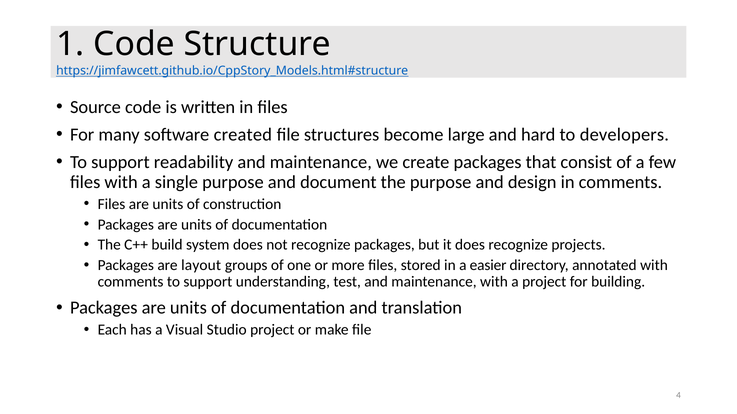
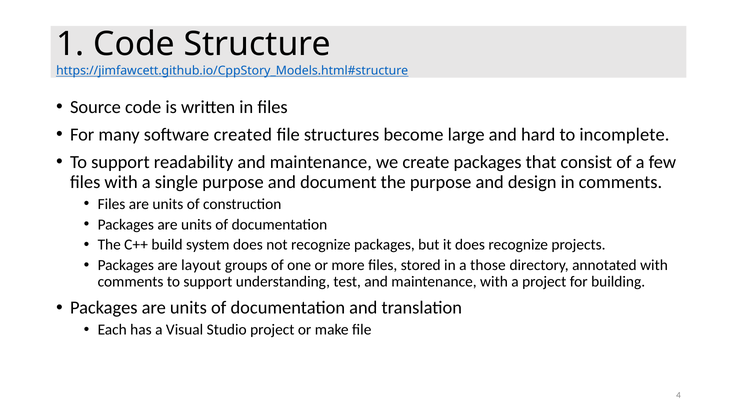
developers: developers -> incomplete (624, 135)
easier: easier -> those (488, 266)
